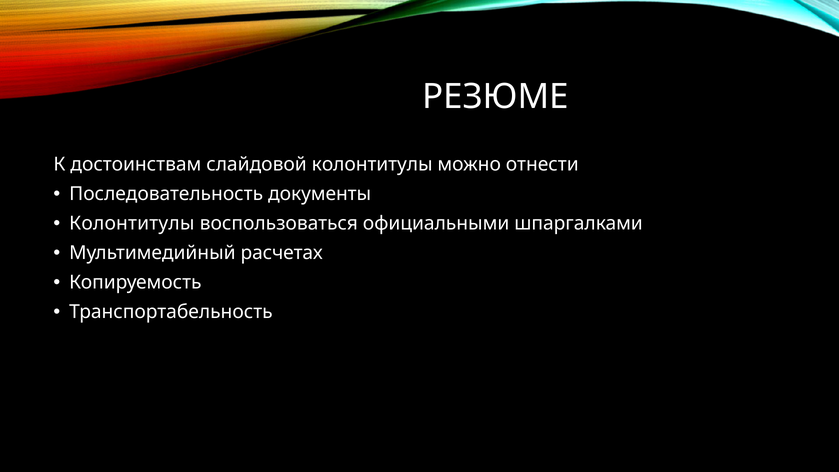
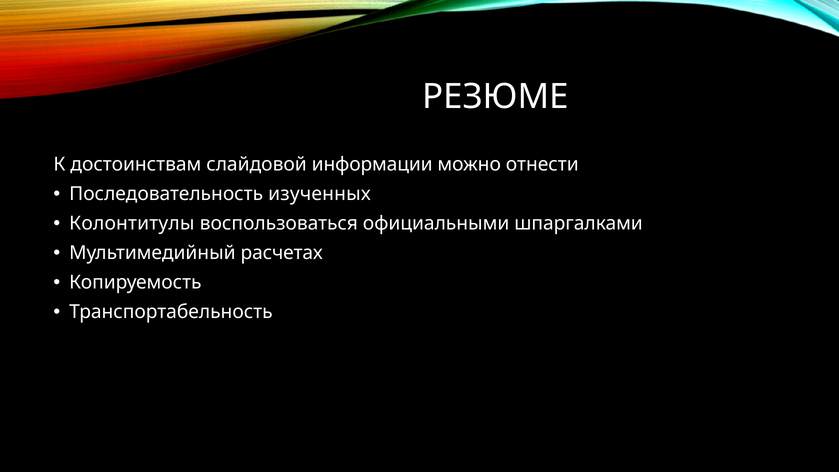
слайдовой колонтитулы: колонтитулы -> информации (372, 164)
документы: документы -> изученных (319, 194)
